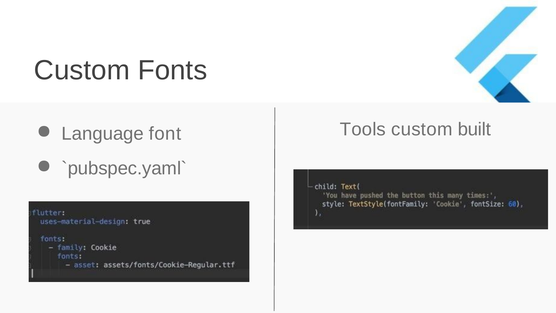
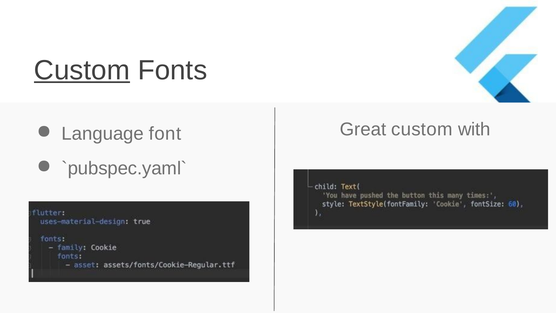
Custom underline: none -> present (82, 70)
Tools: Tools -> Great (363, 129)
built: built -> with (474, 129)
